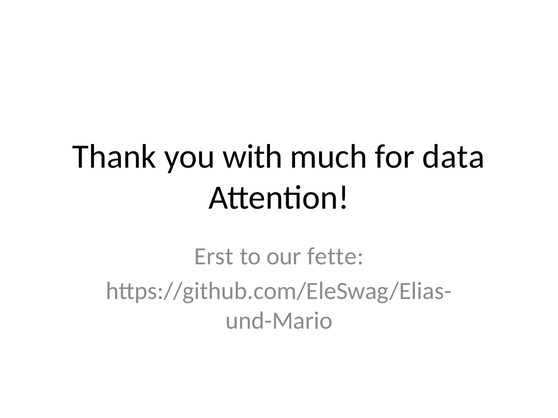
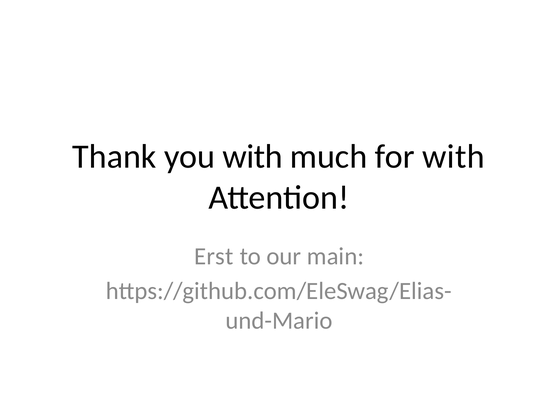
for data: data -> with (453, 157)
fette: fette -> main (335, 257)
